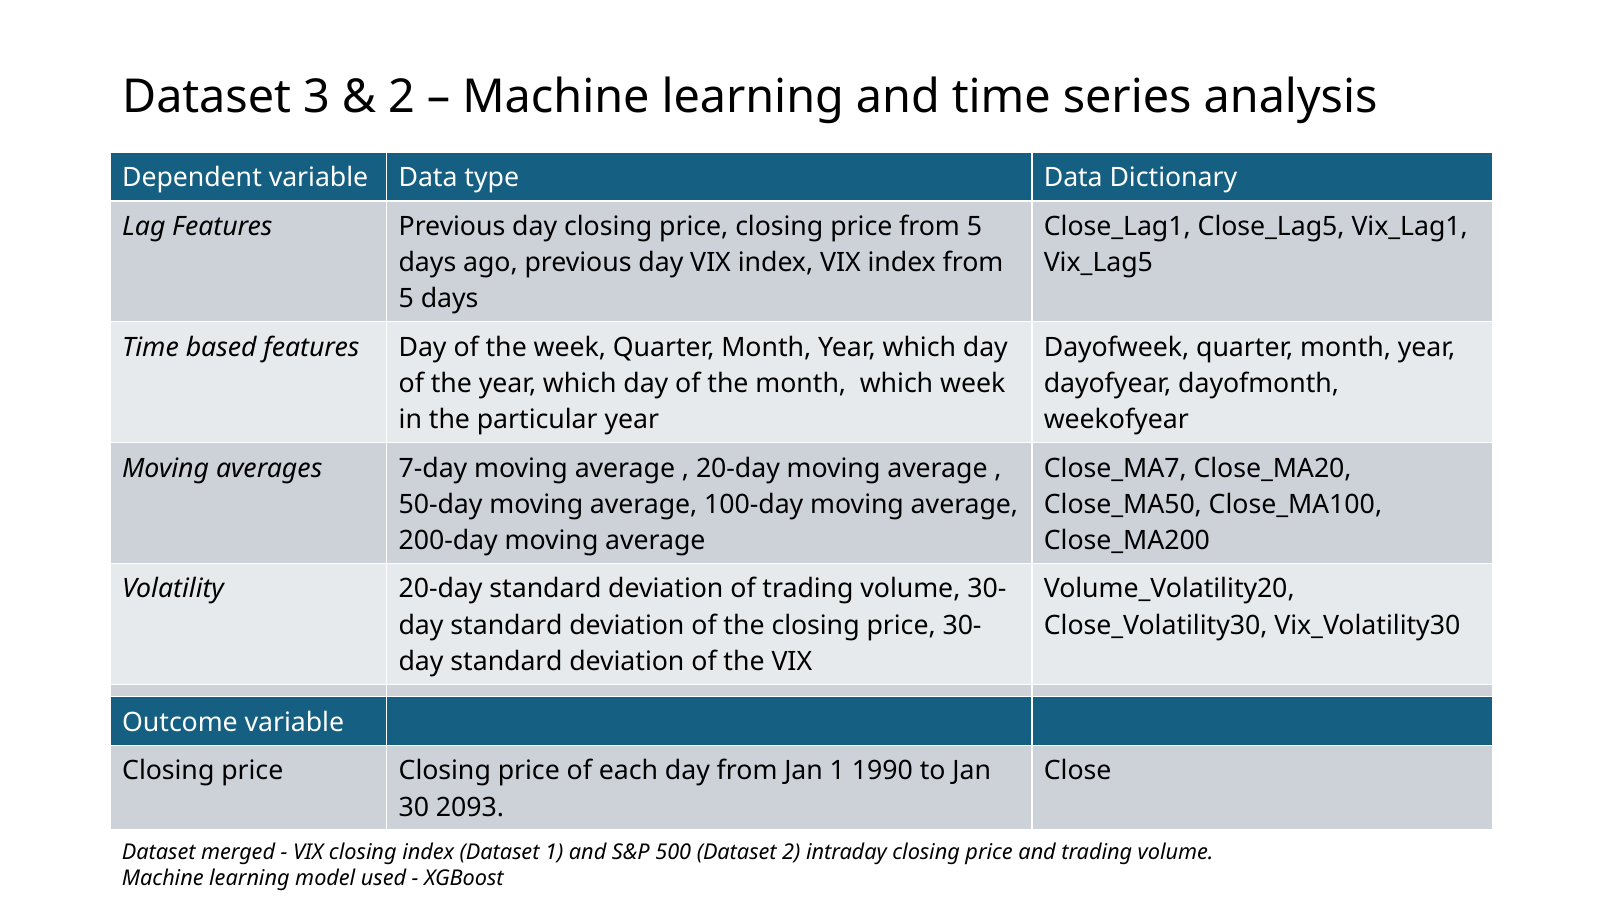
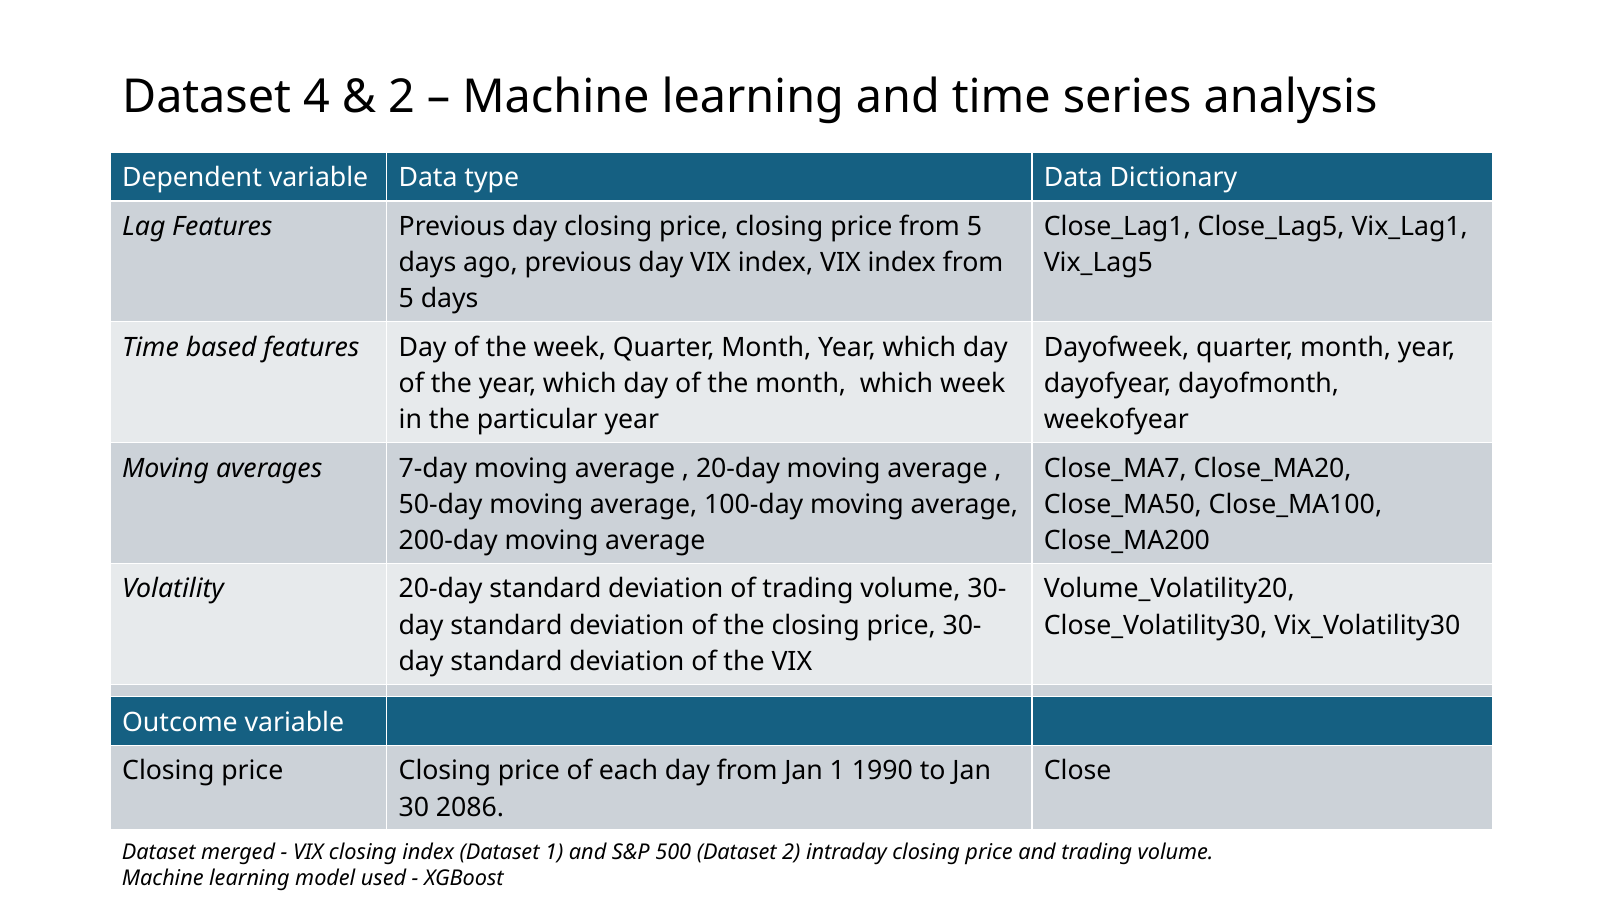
3: 3 -> 4 (316, 97)
2093: 2093 -> 2086 (470, 807)
